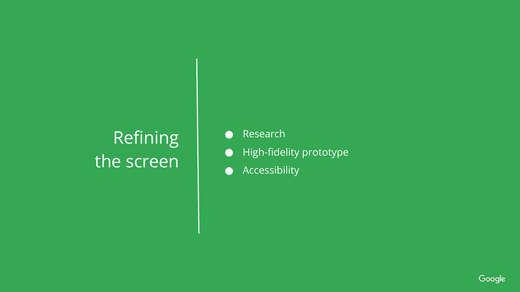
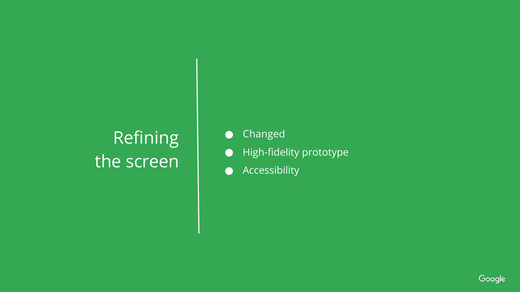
Research: Research -> Changed (264, 135)
